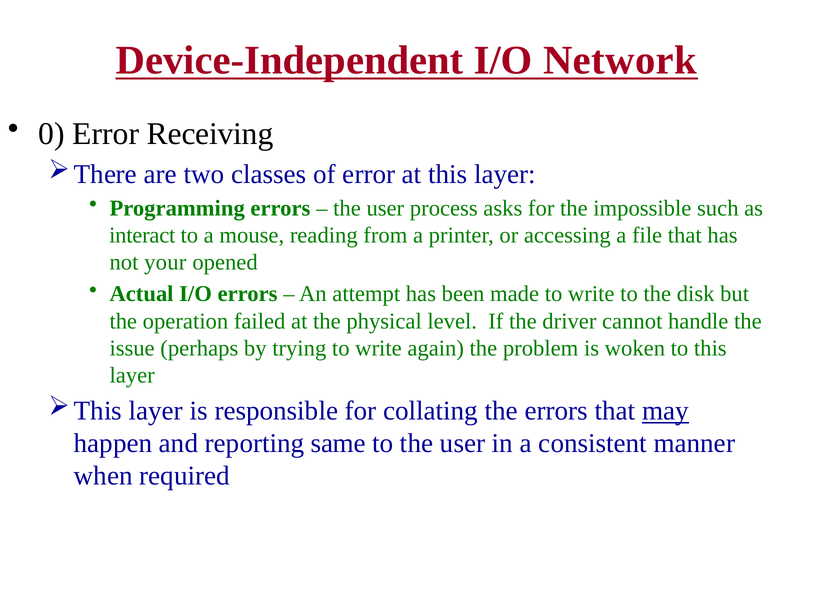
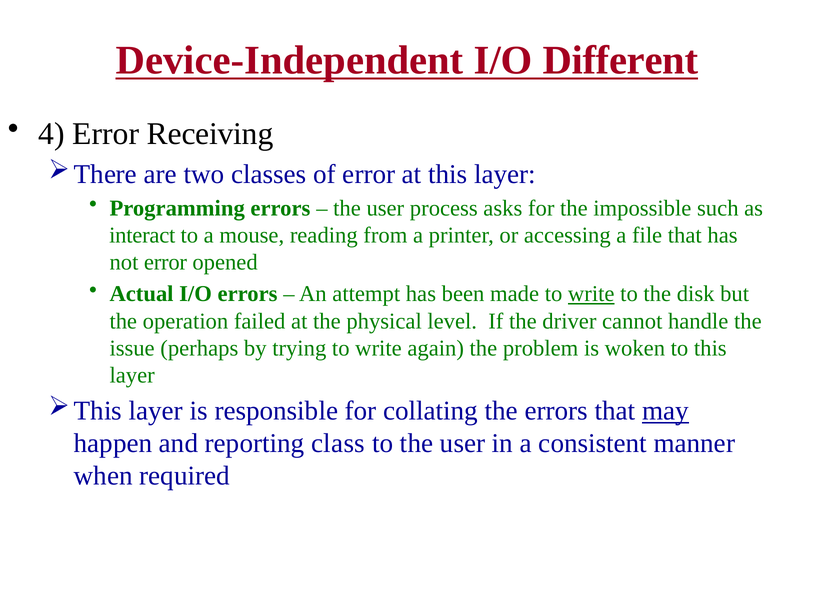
Network: Network -> Different (620, 61)
0: 0 -> 4 (51, 134)
not your: your -> error (165, 263)
write underline: none -> present (591, 294)
same: same -> class (338, 444)
